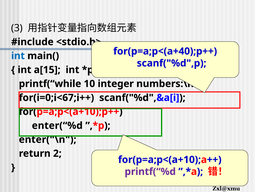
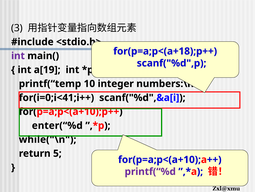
for(p=a;p<(a+40);p++: for(p=a;p<(a+40);p++ -> for(p=a;p<(a+18);p++ (165, 51)
int colour: blue -> purple (18, 56)
a[15: a[15 -> a[19 (47, 70)
printf(“while: printf(“while -> printf(“temp (50, 83)
for(i=0;i<67;i++: for(i=0;i<67;i++ -> for(i=0;i<41;i++ (56, 97)
enter("\n: enter("\n -> while("\n (48, 139)
2: 2 -> 5 (57, 153)
